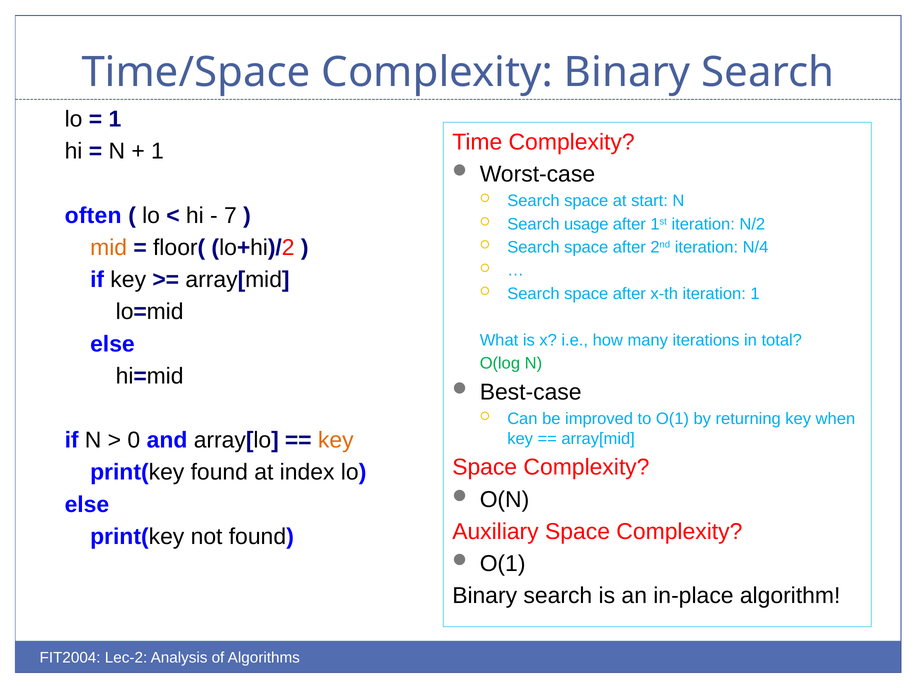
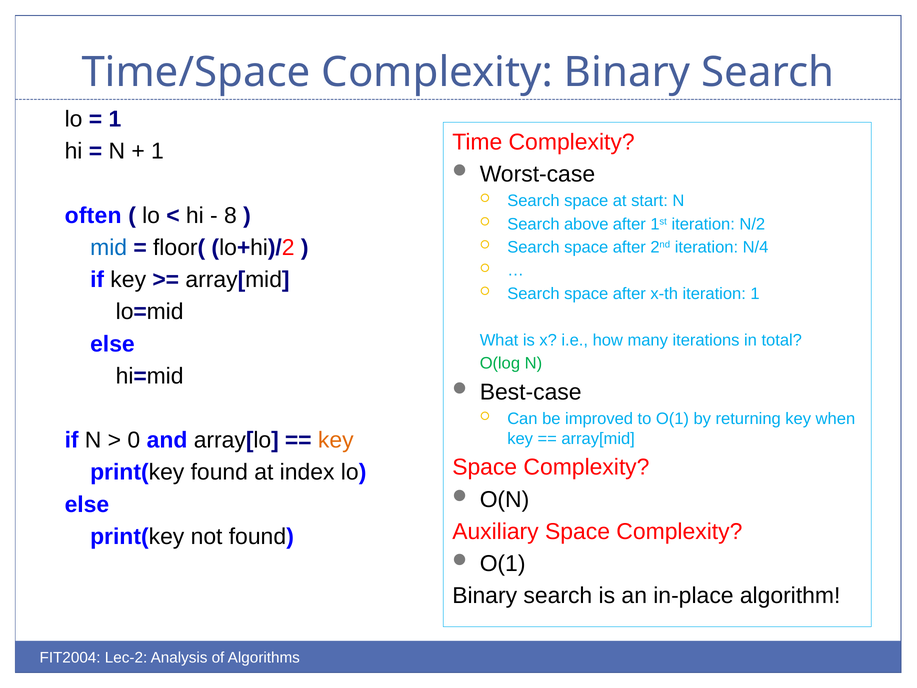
7: 7 -> 8 (230, 215)
usage: usage -> above (586, 224)
mid colour: orange -> blue (109, 248)
